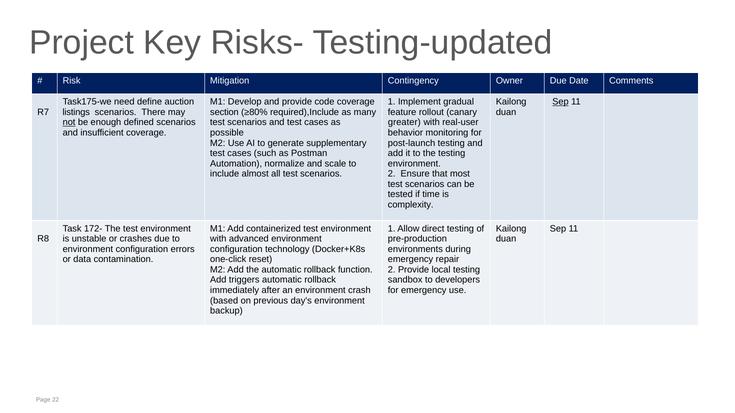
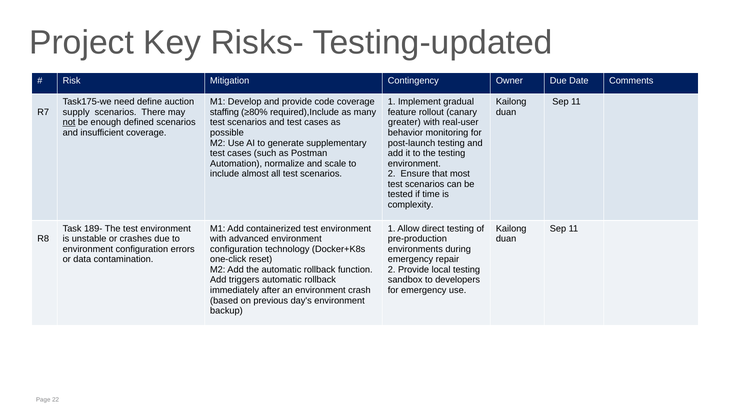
Sep underline: present -> none (560, 102)
listings: listings -> supply (76, 112)
section: section -> staffing (224, 112)
172-: 172- -> 189- (93, 229)
